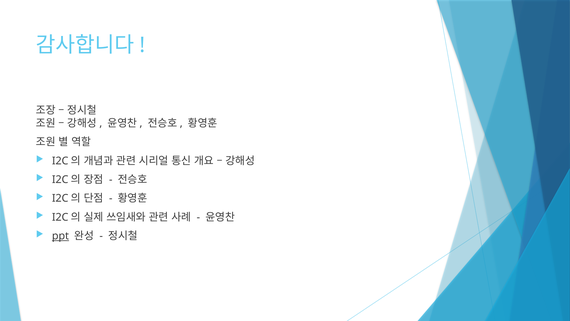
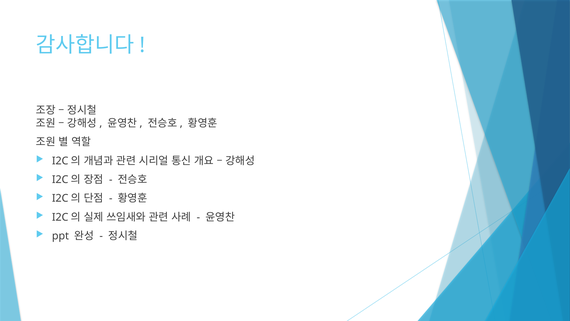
ppt underline: present -> none (60, 236)
